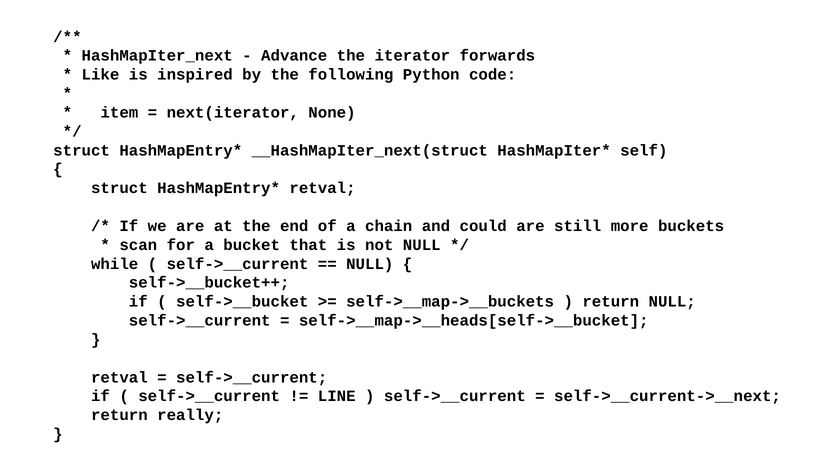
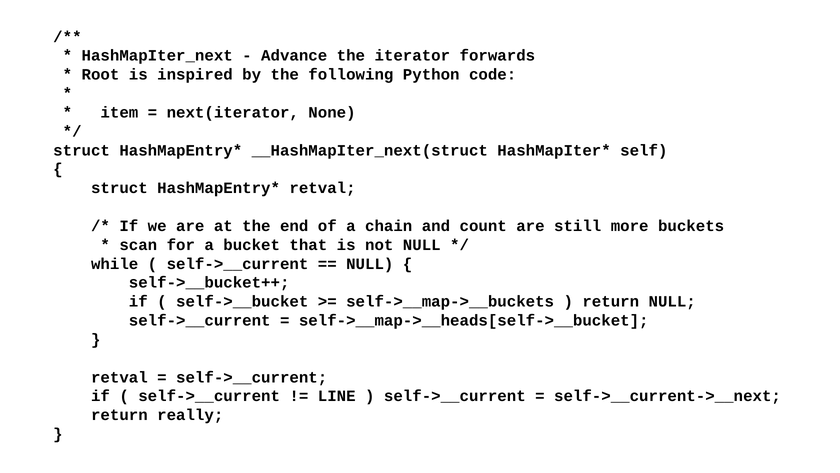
Like: Like -> Root (100, 75)
could: could -> count (483, 226)
